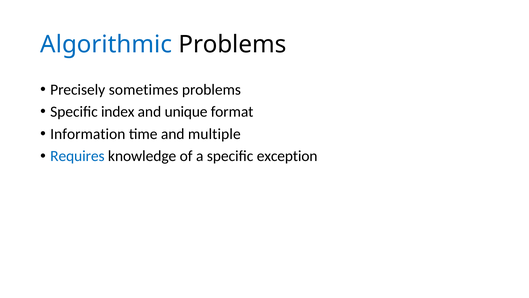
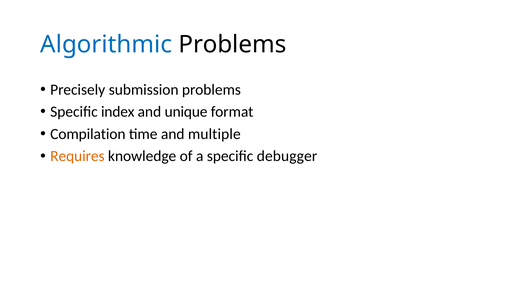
sometimes: sometimes -> submission (144, 89)
Information: Information -> Compilation (88, 134)
Requires colour: blue -> orange (77, 156)
exception: exception -> debugger (287, 156)
